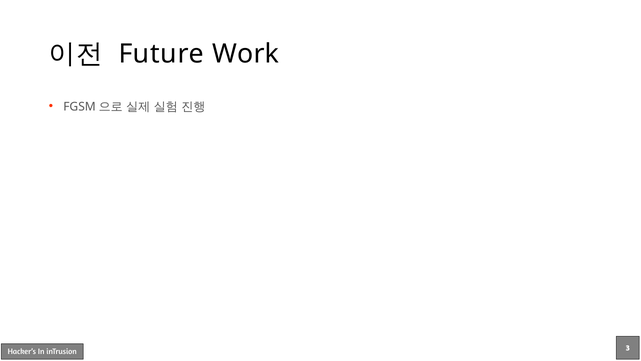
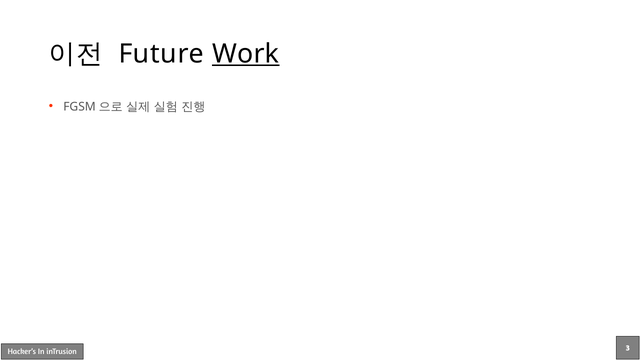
Work underline: none -> present (246, 54)
